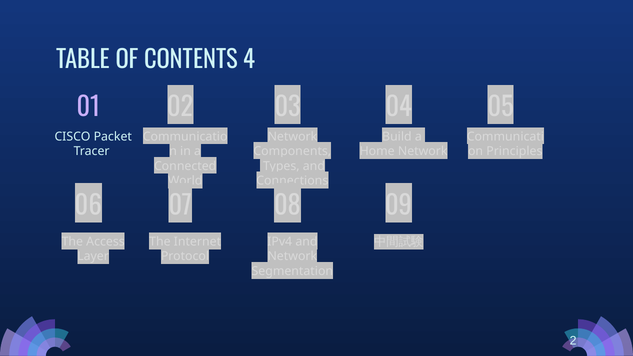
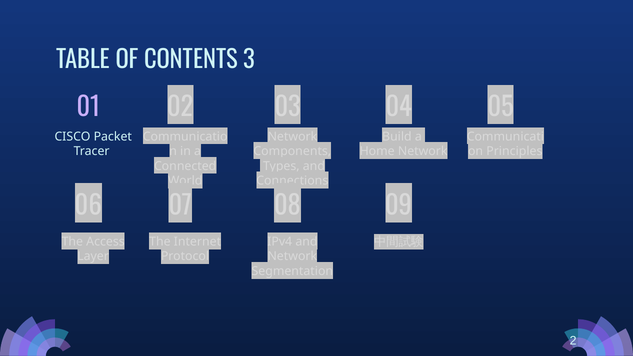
4: 4 -> 3 (249, 60)
